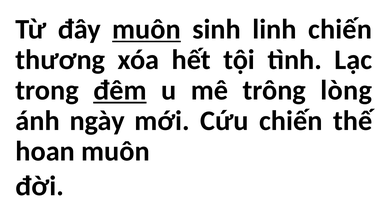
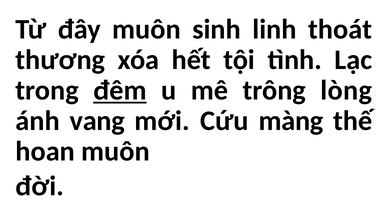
muôn underline: present -> none (146, 29)
linh chiến: chiến -> thoát (340, 29)
ngày: ngày -> vang (97, 121)
Cứu chiến: chiến -> màng (291, 121)
